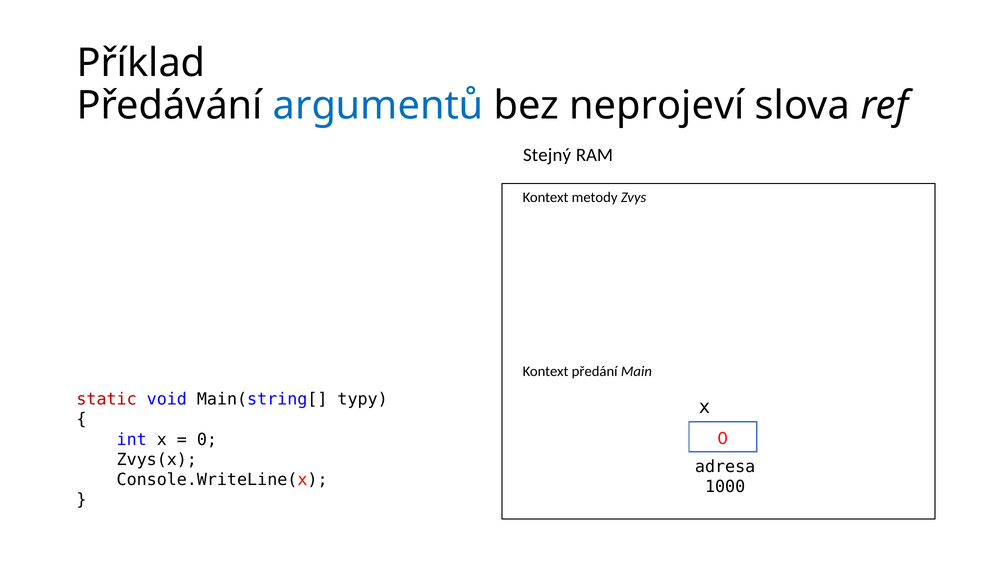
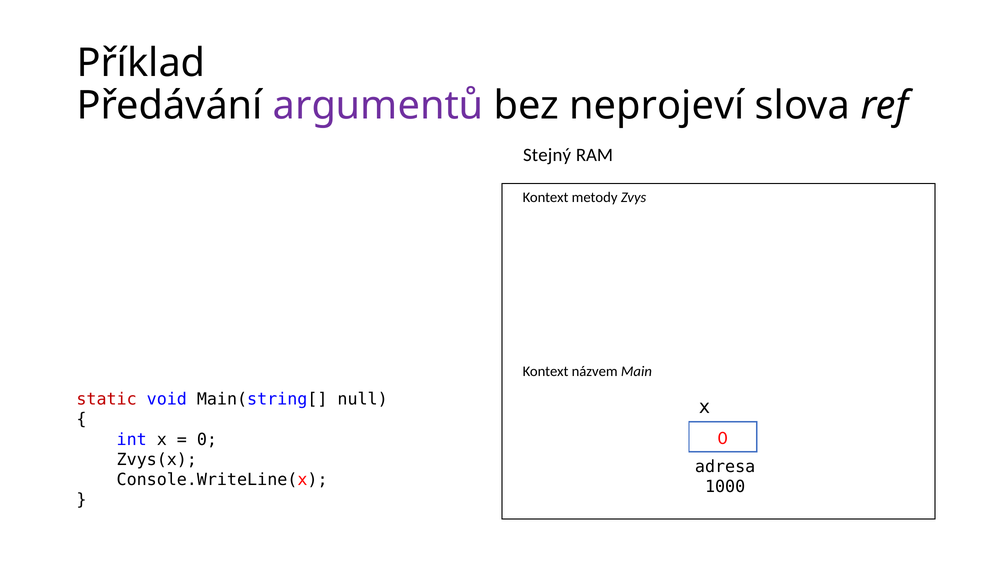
argumentů colour: blue -> purple (378, 106)
předání: předání -> názvem (595, 371)
typy: typy -> null (363, 399)
